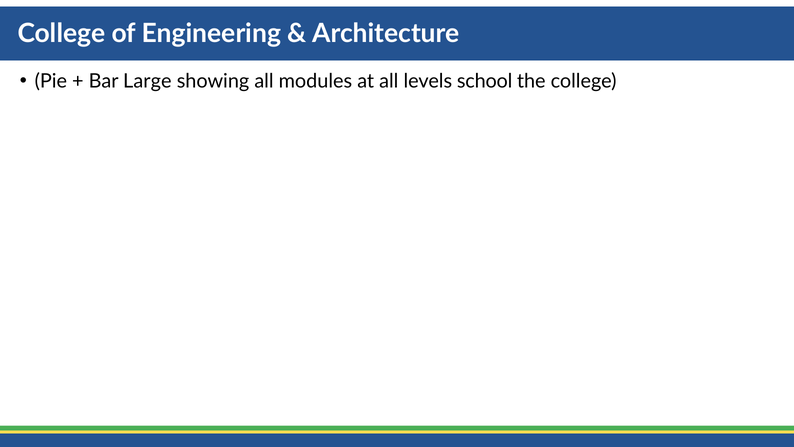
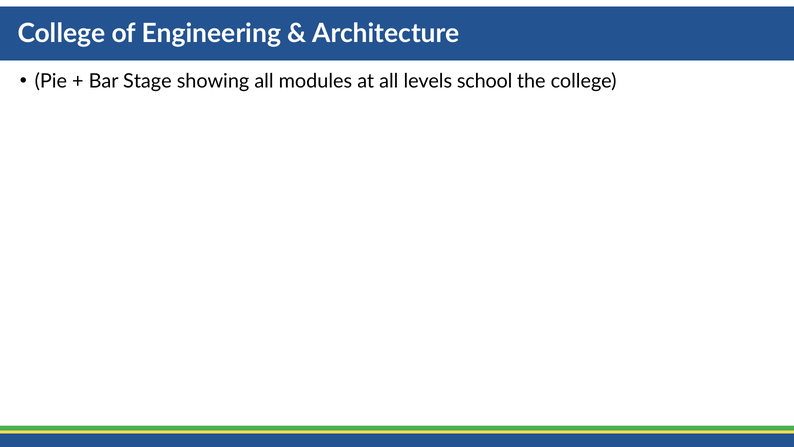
Large: Large -> Stage (147, 81)
